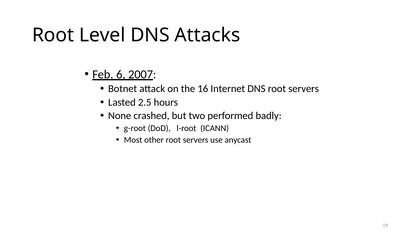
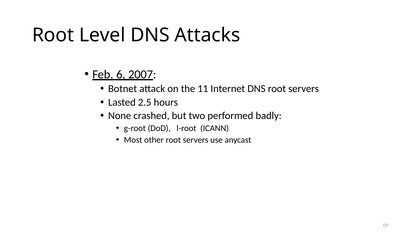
16: 16 -> 11 (203, 89)
